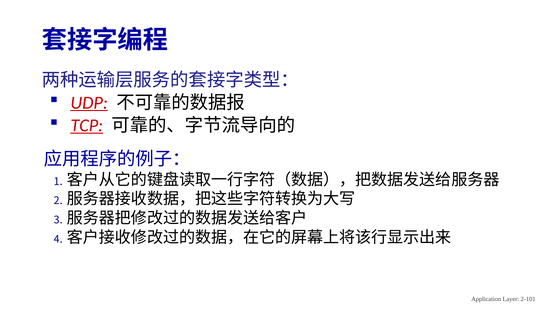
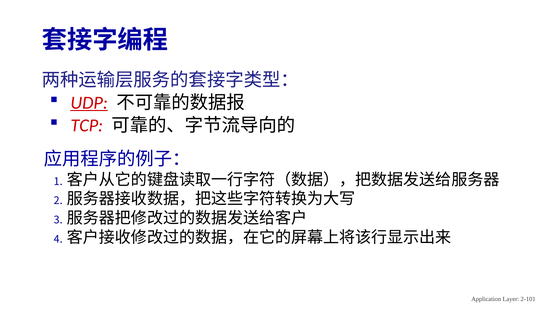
TCP underline: present -> none (87, 125)
